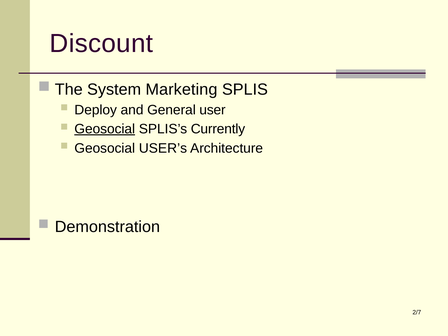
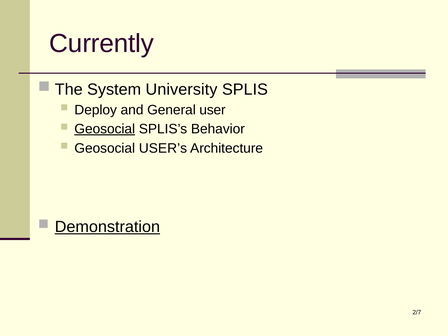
Discount: Discount -> Currently (102, 43)
Marketing: Marketing -> University (182, 89)
Currently: Currently -> Behavior (218, 129)
Demonstration underline: none -> present (107, 227)
